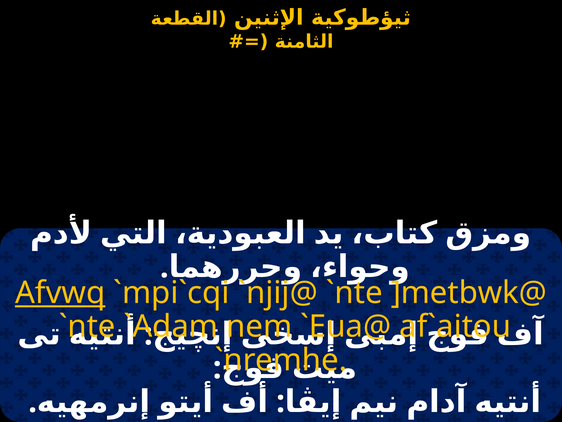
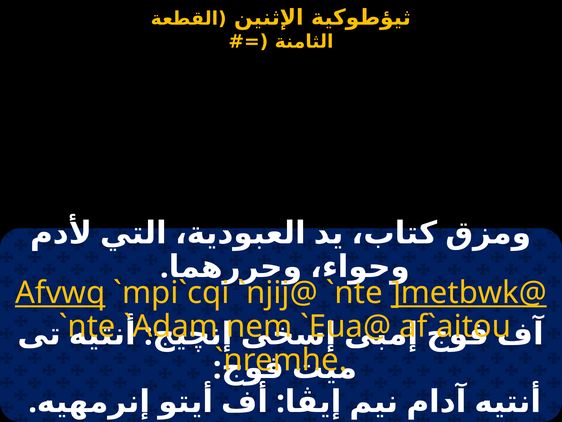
]metbwk@ underline: none -> present (469, 292)
